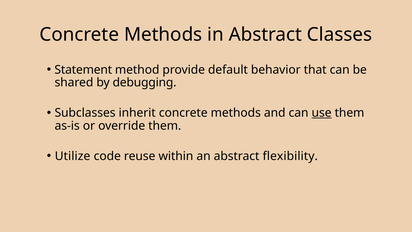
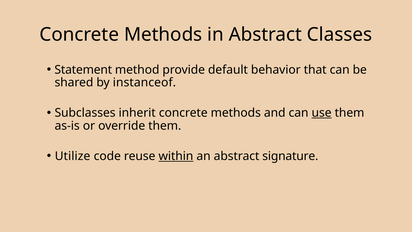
debugging: debugging -> instanceof (144, 83)
within underline: none -> present (176, 156)
flexibility: flexibility -> signature (290, 156)
